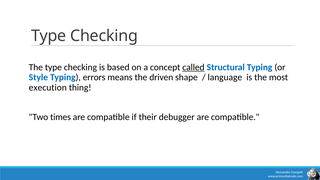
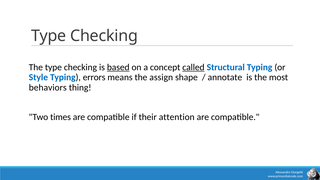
based underline: none -> present (118, 67)
driven: driven -> assign (161, 77)
language: language -> annotate (225, 77)
execution: execution -> behaviors (48, 87)
debugger: debugger -> attention (177, 117)
